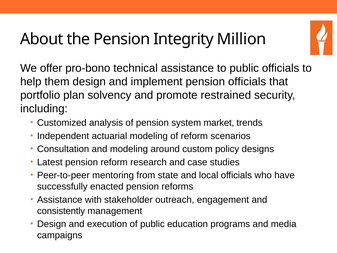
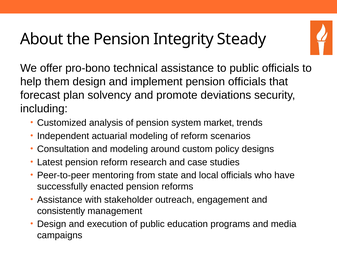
Million: Million -> Steady (242, 39)
portfolio: portfolio -> forecast (40, 95)
restrained: restrained -> deviations (226, 95)
